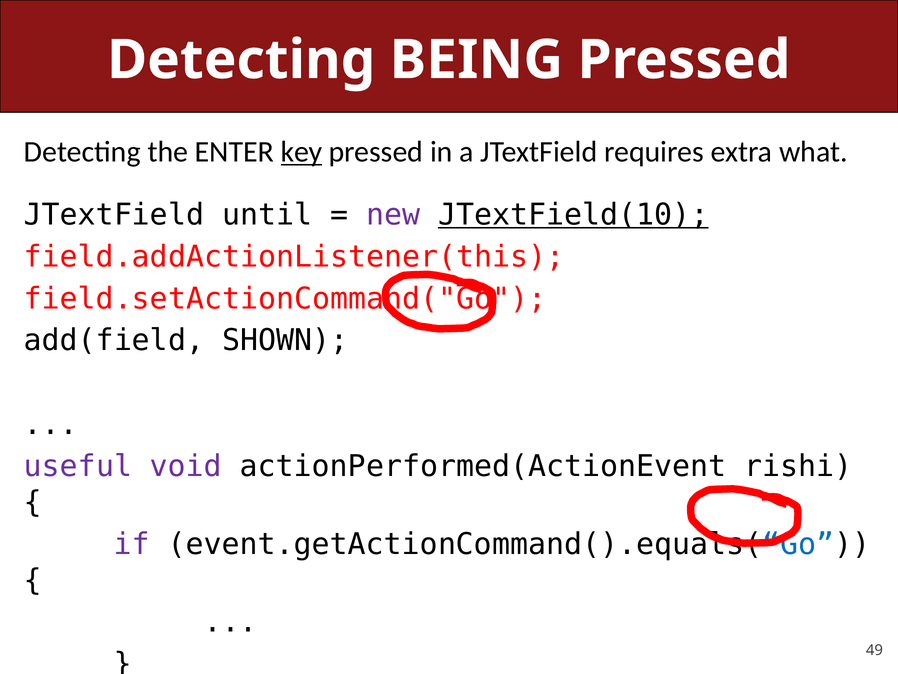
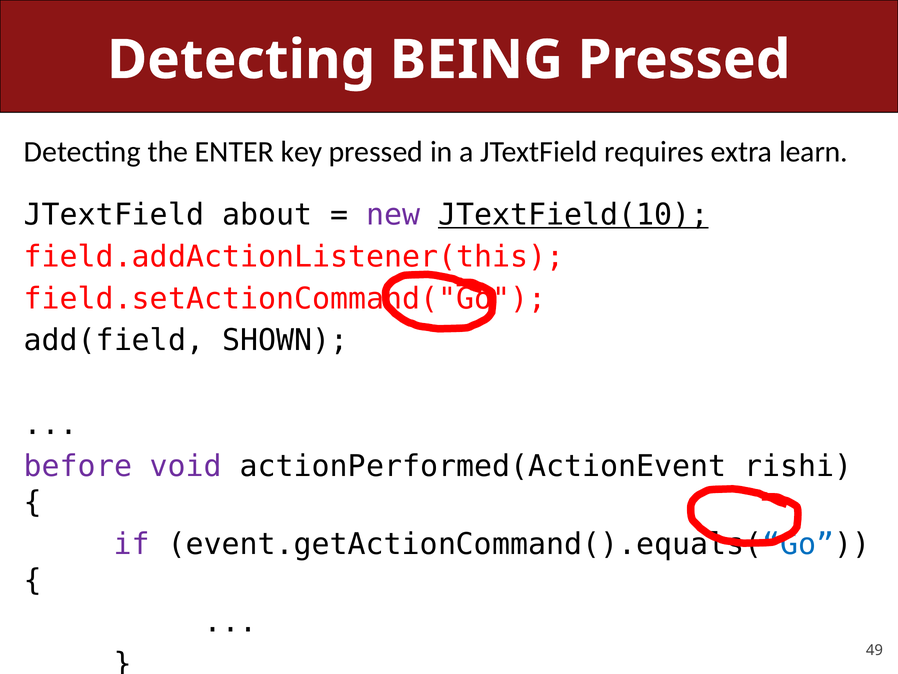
key underline: present -> none (302, 152)
what: what -> learn (814, 152)
until: until -> about (267, 215)
useful: useful -> before (78, 466)
